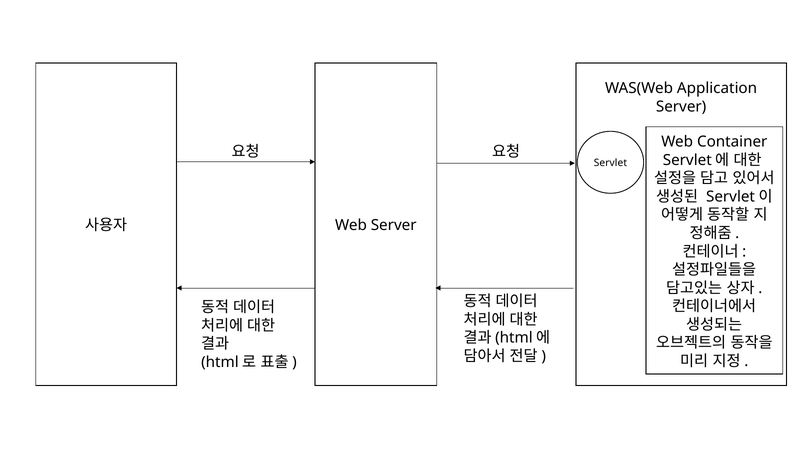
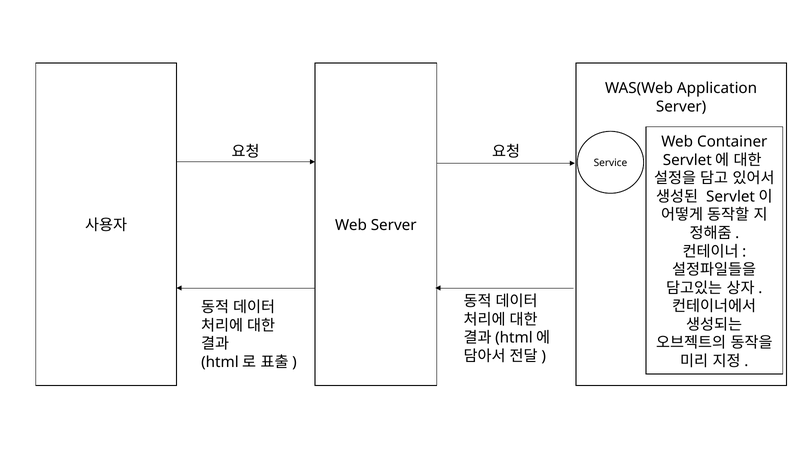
Servlet: Servlet -> Service (610, 163)
